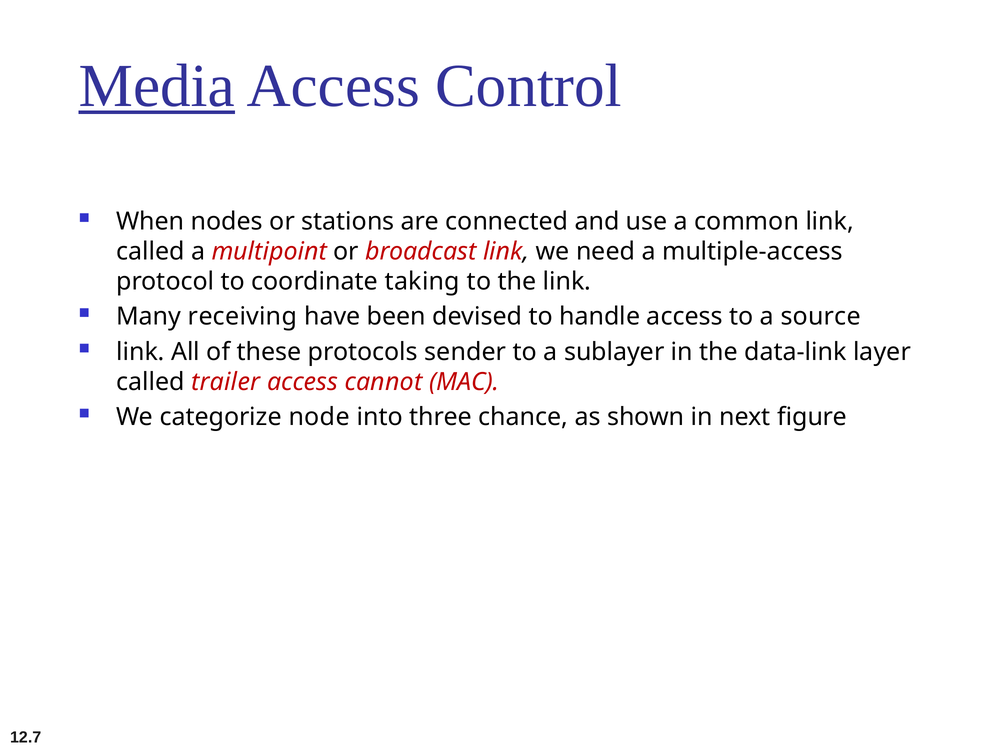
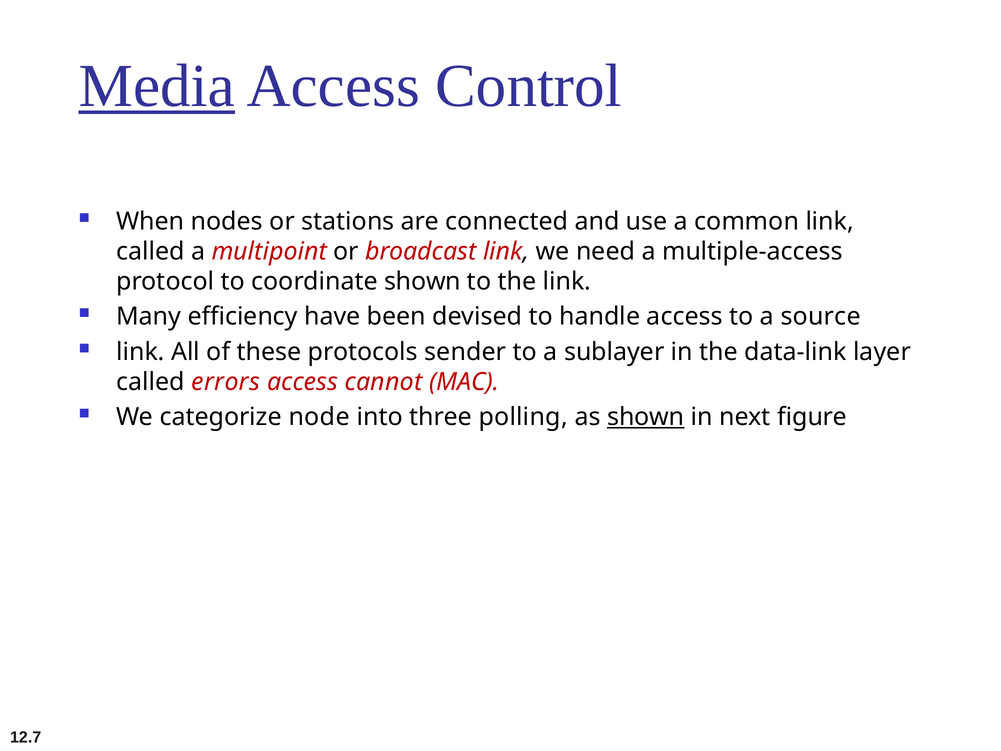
coordinate taking: taking -> shown (423, 282)
receiving: receiving -> efficiency (243, 317)
trailer: trailer -> errors (226, 382)
chance: chance -> polling (523, 417)
shown underline: none -> present (646, 417)
